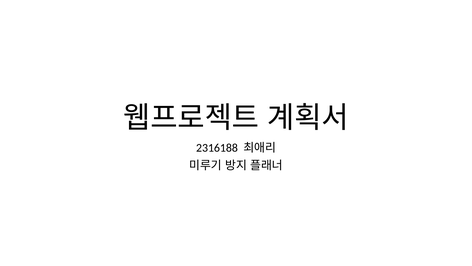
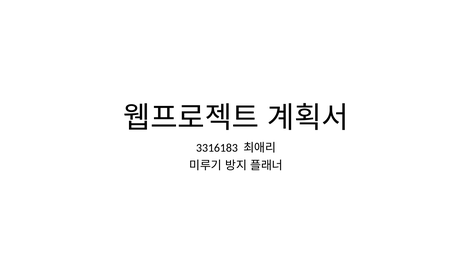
2316188: 2316188 -> 3316183 (217, 148)
